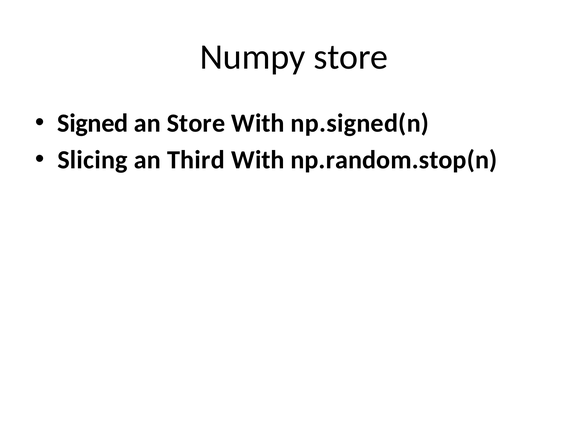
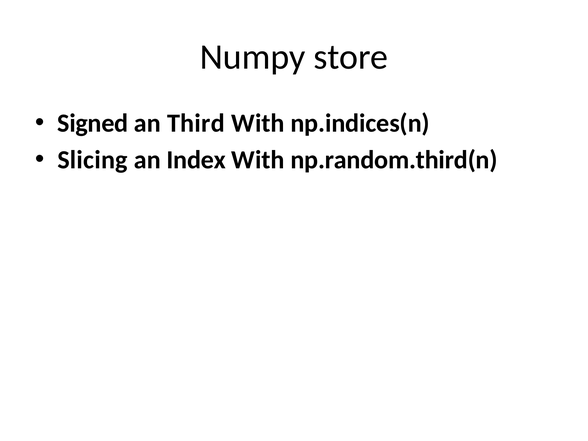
an Store: Store -> Third (196, 123)
np.signed(n: np.signed(n -> np.indices(n (360, 123)
Third: Third -> Index (196, 160)
np.random.stop(n: np.random.stop(n -> np.random.third(n (394, 160)
